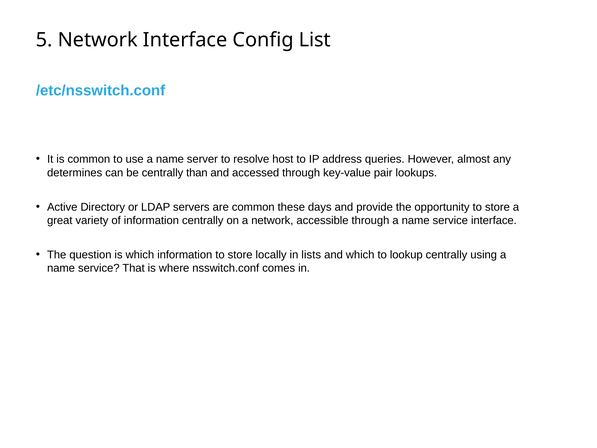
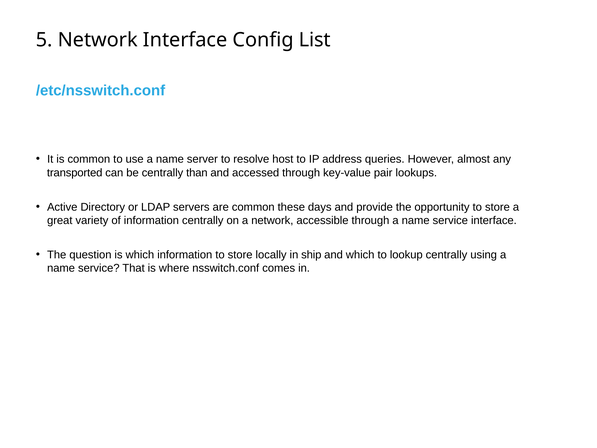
determines: determines -> transported (75, 173)
lists: lists -> ship (311, 255)
